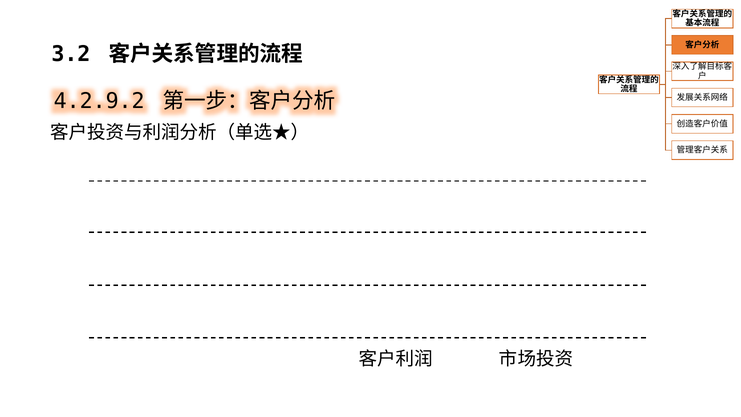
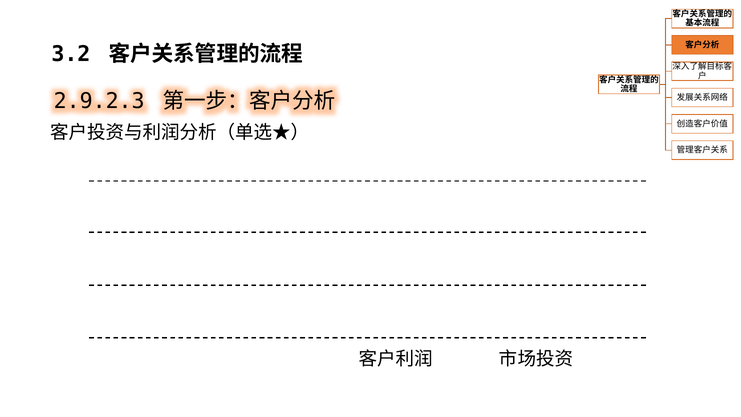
4.2.9.2: 4.2.9.2 -> 2.9.2.3 (99, 101)
